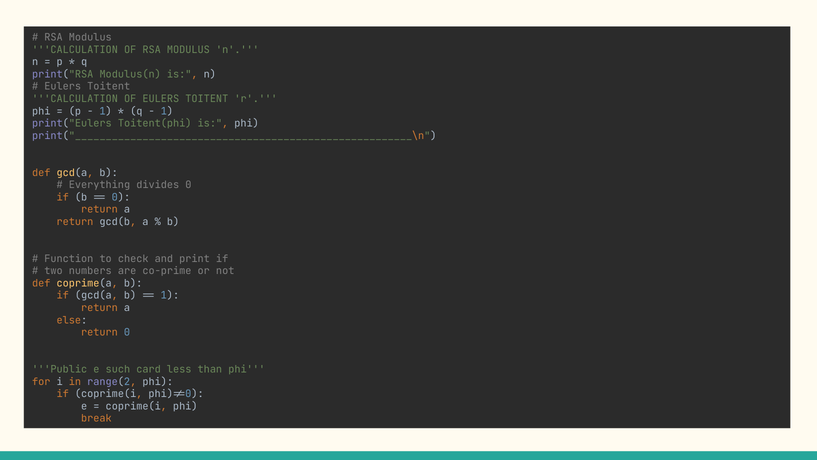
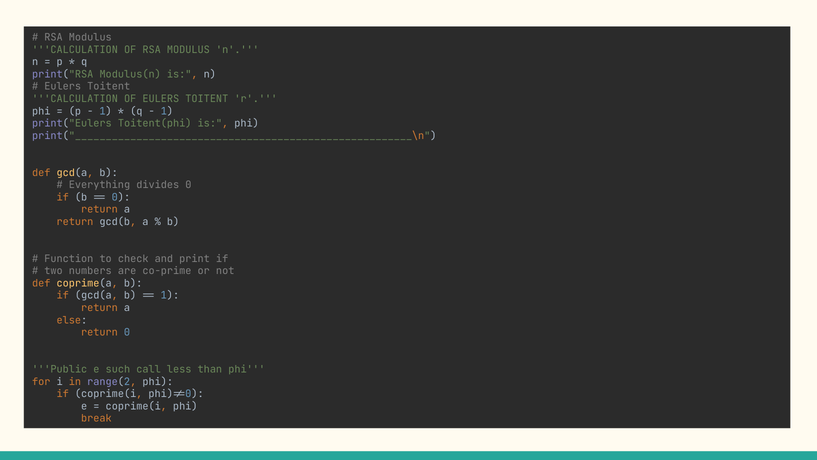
card: card -> call (149, 369)
